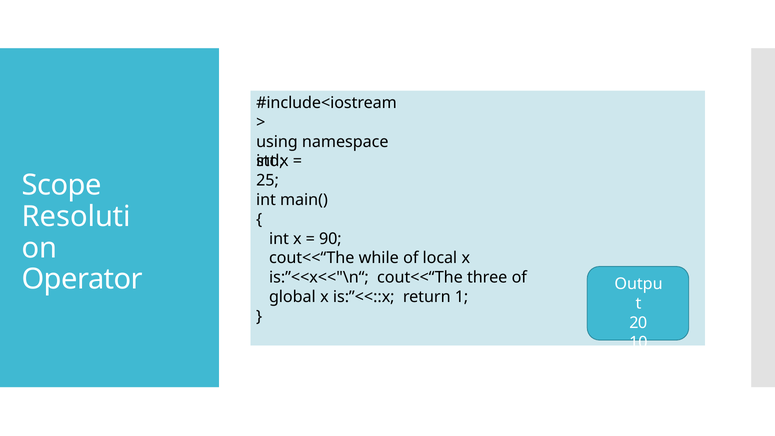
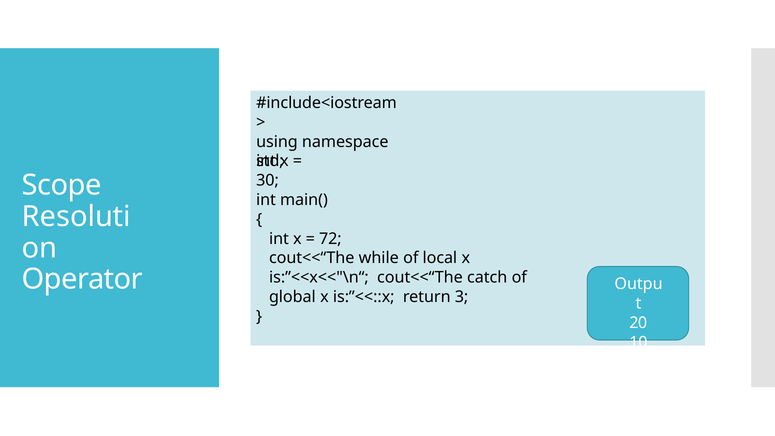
25: 25 -> 30 (267, 180)
90: 90 -> 72 (330, 239)
three: three -> catch (487, 277)
1: 1 -> 3 (462, 297)
